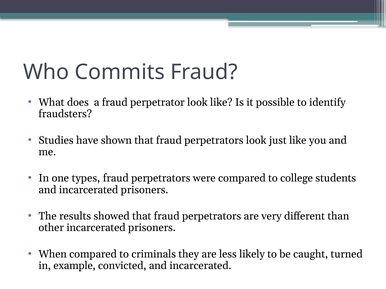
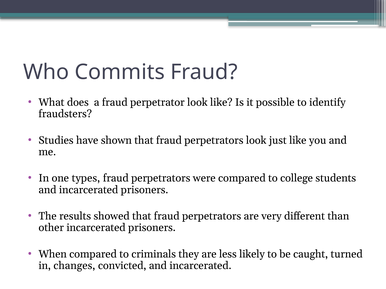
example: example -> changes (74, 266)
